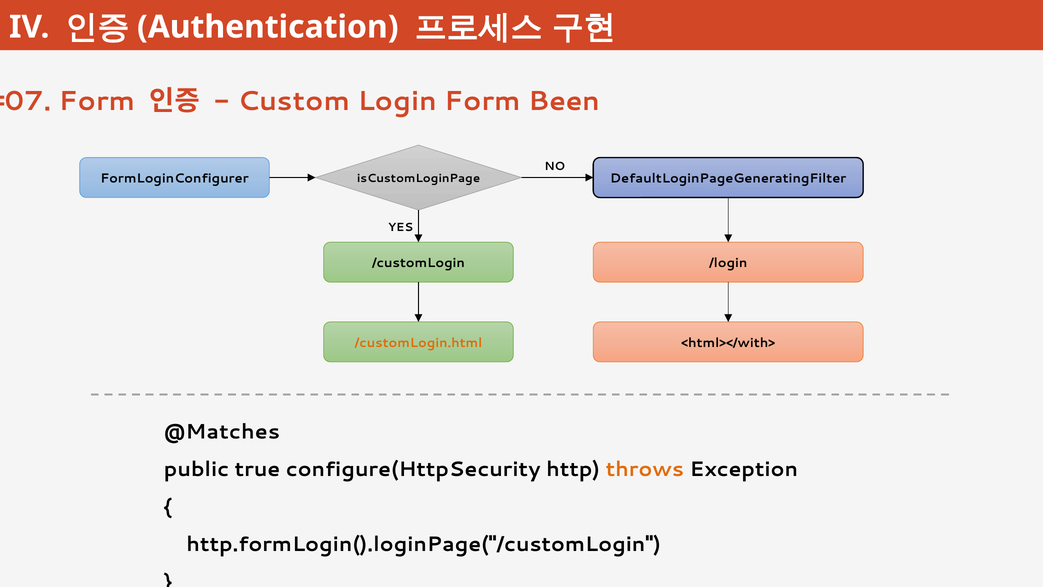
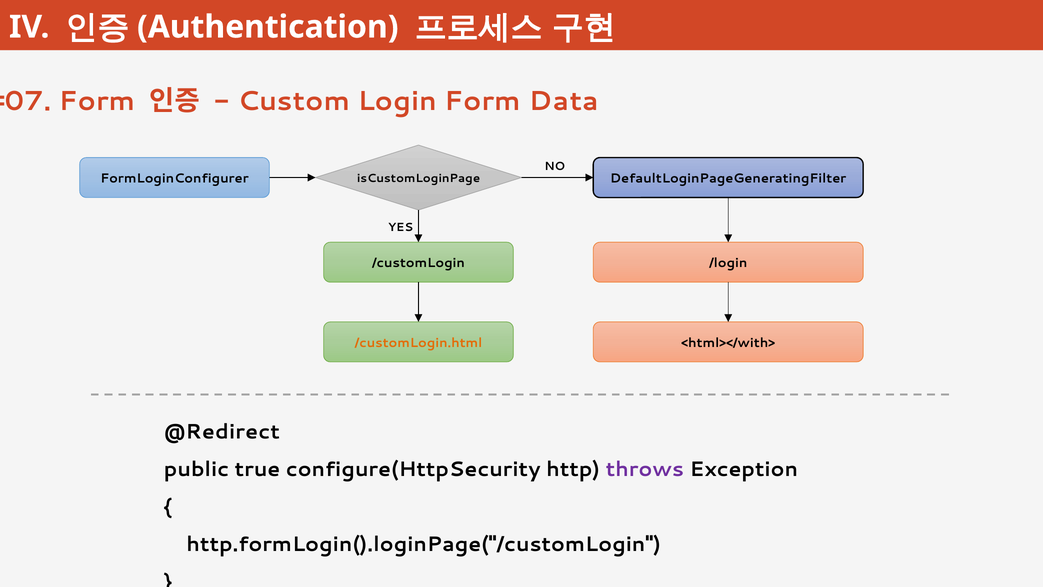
Been: Been -> Data (564, 101)
@Matches: @Matches -> @Redirect (222, 432)
throws colour: orange -> purple (645, 469)
